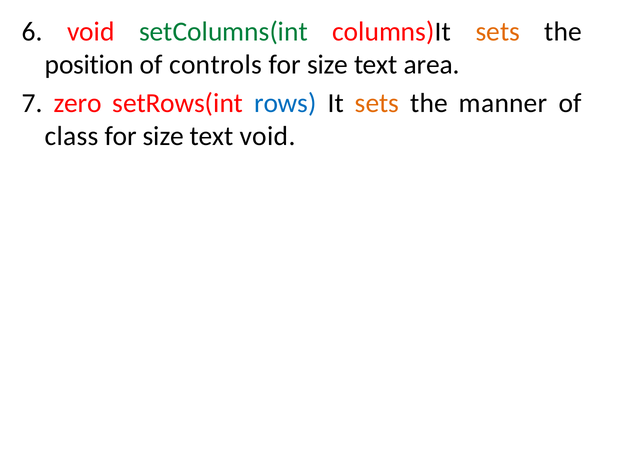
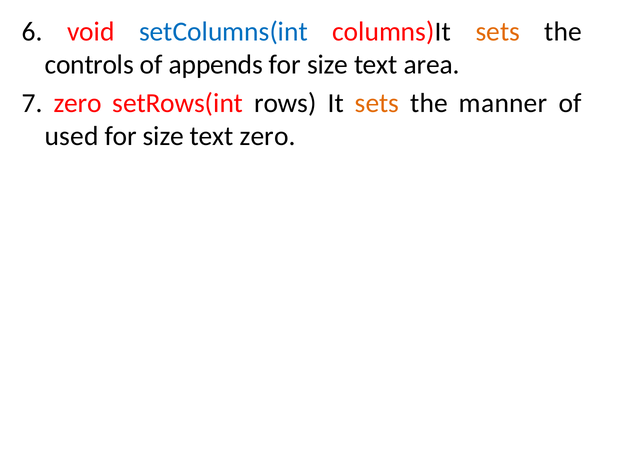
setColumns(int colour: green -> blue (223, 32)
position: position -> controls (89, 65)
controls: controls -> appends (216, 65)
rows colour: blue -> black (285, 103)
class: class -> used (72, 136)
text void: void -> zero (268, 136)
